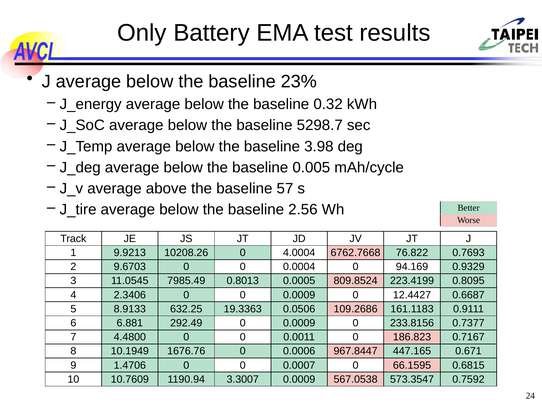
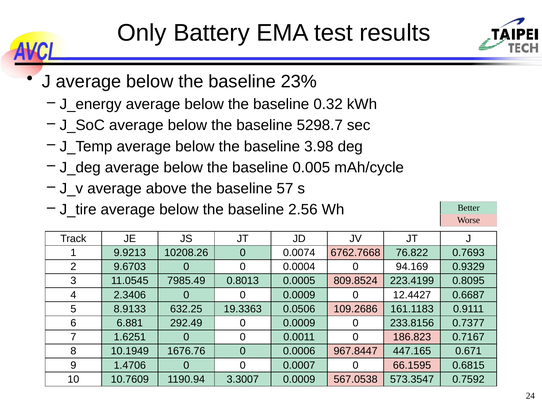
4.0004: 4.0004 -> 0.0074 (299, 253)
4.4800: 4.4800 -> 1.6251 (130, 338)
